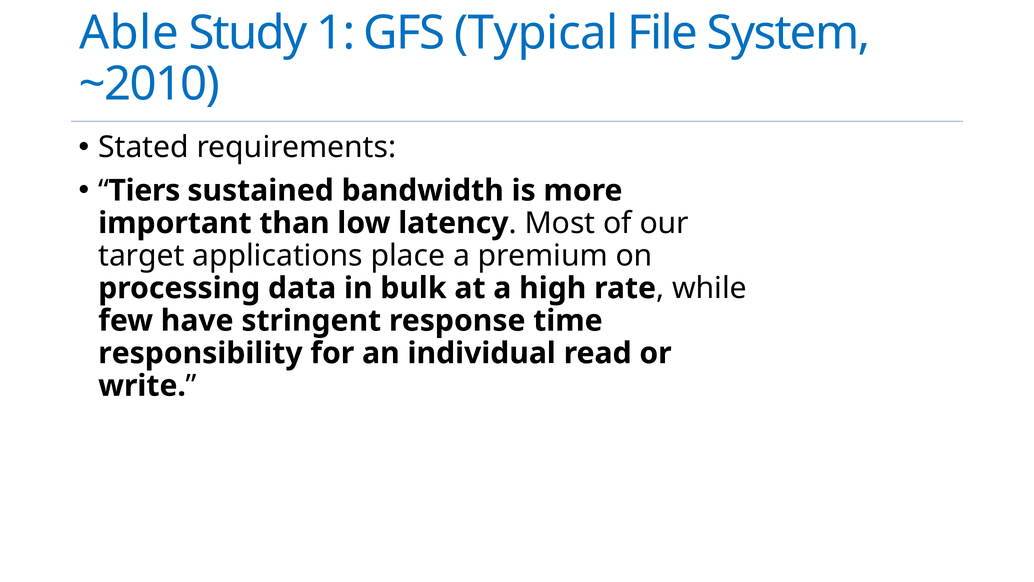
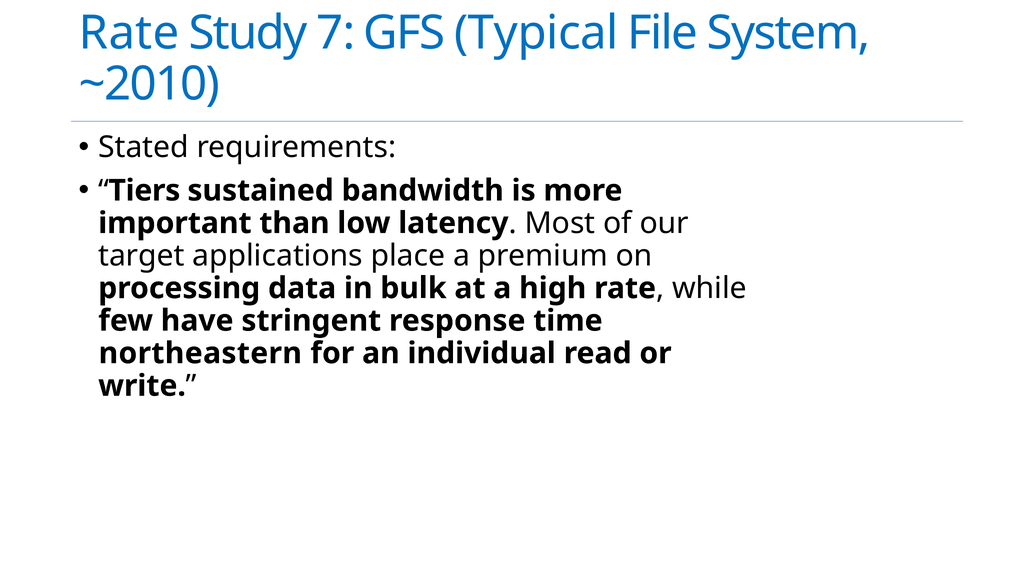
Able: Able -> Rate (129, 33)
1: 1 -> 7 (336, 33)
responsibility: responsibility -> northeastern (200, 353)
